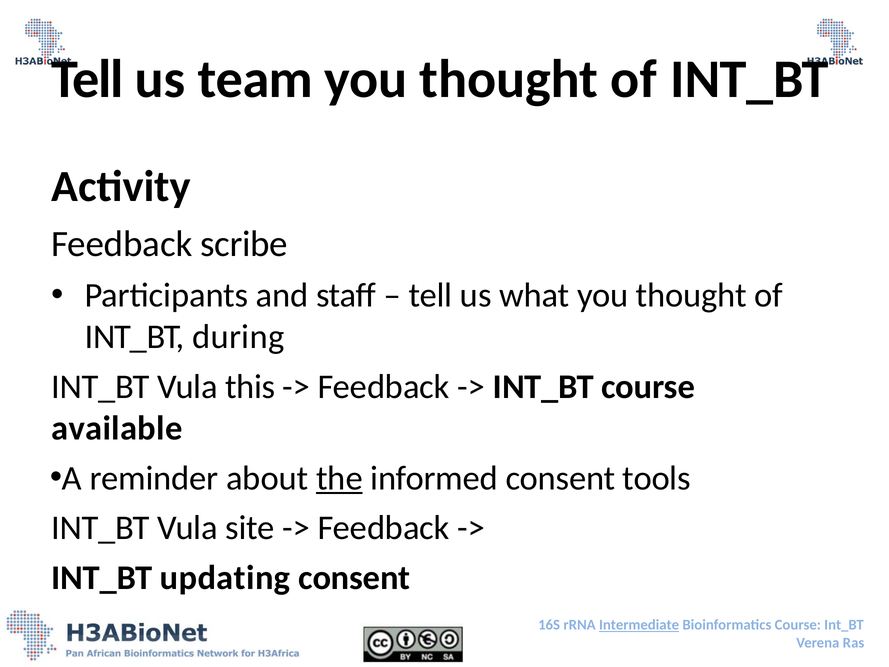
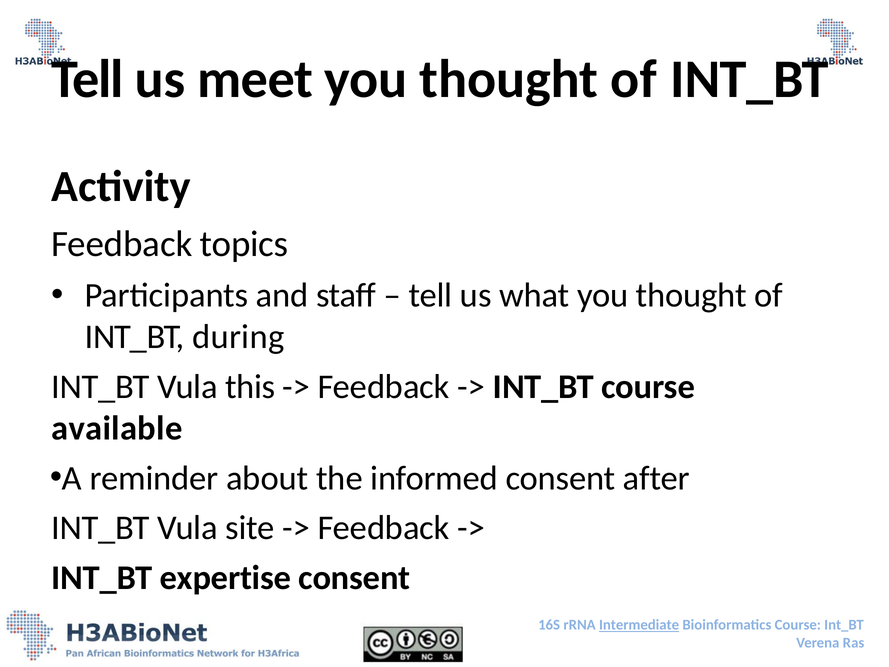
team: team -> meet (255, 79)
scribe: scribe -> topics (244, 244)
the underline: present -> none (339, 478)
tools: tools -> after (656, 478)
updating: updating -> expertise (225, 578)
